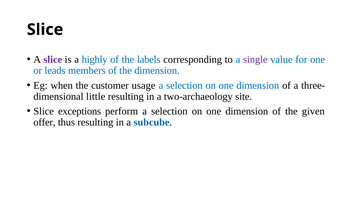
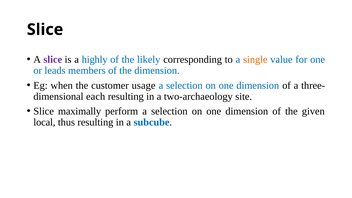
labels: labels -> likely (149, 60)
single colour: purple -> orange (255, 60)
little: little -> each (96, 96)
exceptions: exceptions -> maximally (80, 111)
offer: offer -> local (44, 122)
